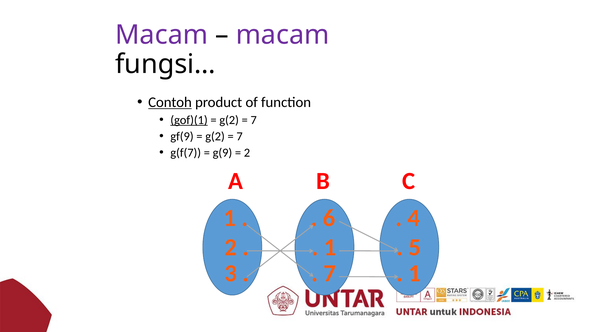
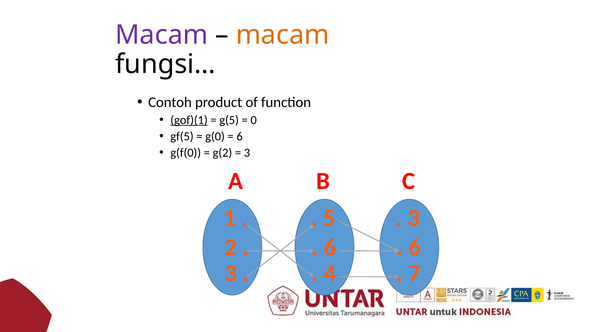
macam colour: purple -> orange (283, 35)
Contoh underline: present -> none (170, 102)
g(2: g(2 -> g(5 (229, 120)
7: 7 -> 0 (254, 120)
gf(9: gf(9 -> gf(5 (182, 136)
g(2: g(2 -> g(0 (215, 136)
7: 7 -> 6 (240, 136)
g(f(7: g(f(7 -> g(f(0 (186, 153)
g(9: g(9 -> g(2 (222, 153)
2: 2 -> 3 (247, 153)
6: 6 -> 5 (329, 218)
4: 4 -> 3 (414, 218)
1: 1 -> 6 (330, 247)
5: 5 -> 6 (415, 247)
7: 7 -> 4 (330, 273)
1: 1 -> 7 (415, 273)
